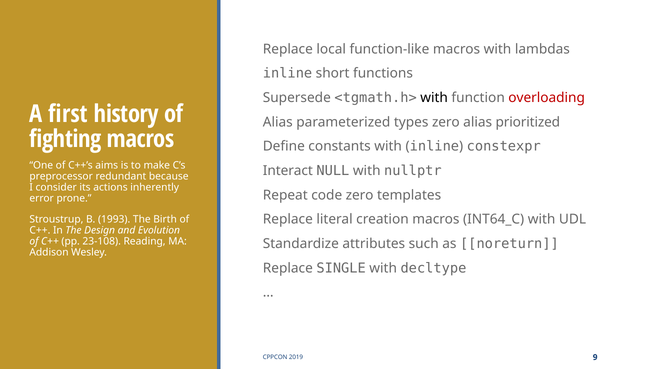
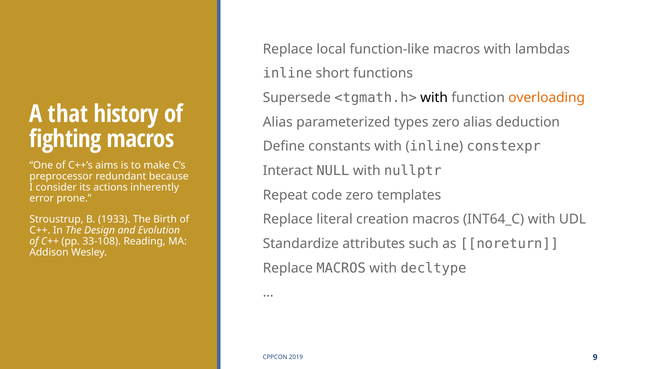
overloading colour: red -> orange (547, 98)
first: first -> that (68, 114)
prioritized: prioritized -> deduction (528, 122)
1993: 1993 -> 1933 (114, 219)
23-108: 23-108 -> 33-108 (102, 241)
Replace SINGLE: SINGLE -> MACROS (341, 268)
